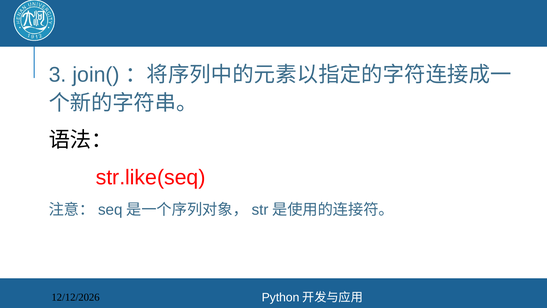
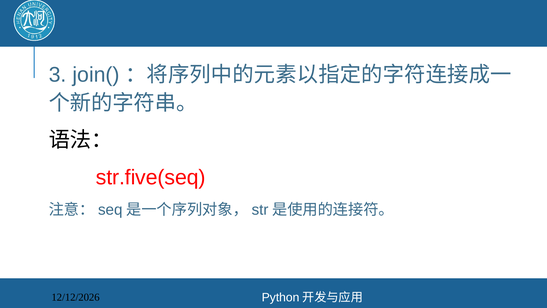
str.like(seq: str.like(seq -> str.five(seq (151, 177)
